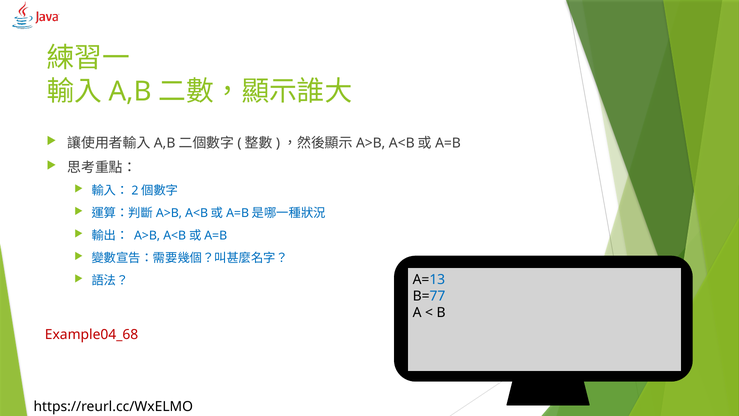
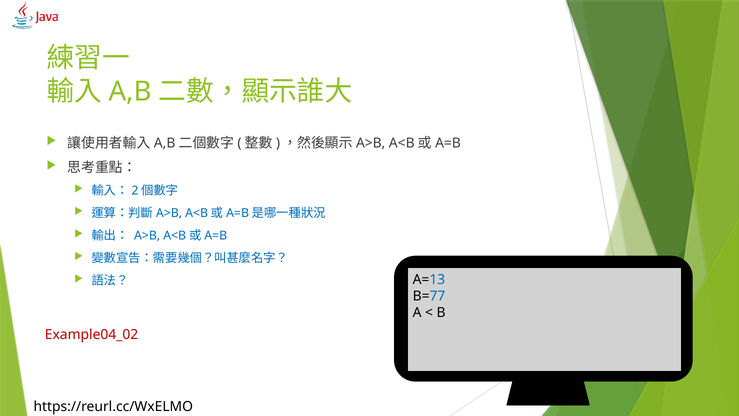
Example04_68: Example04_68 -> Example04_02 (92, 335)
